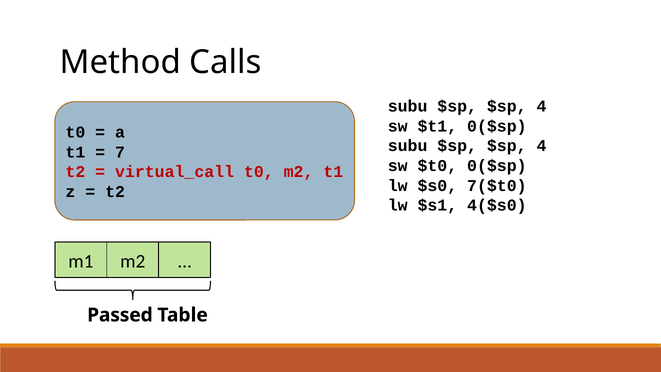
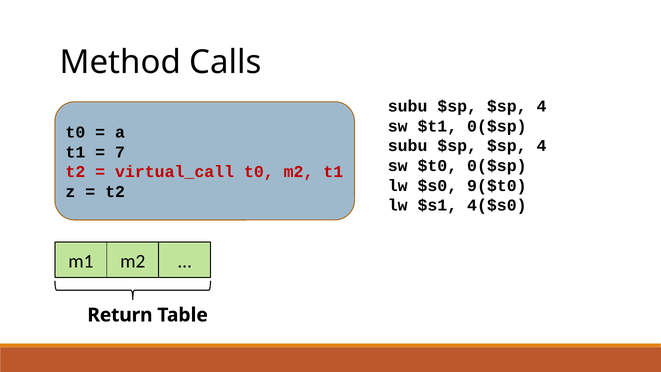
7($t0: 7($t0 -> 9($t0 (497, 185)
Passed: Passed -> Return (120, 315)
